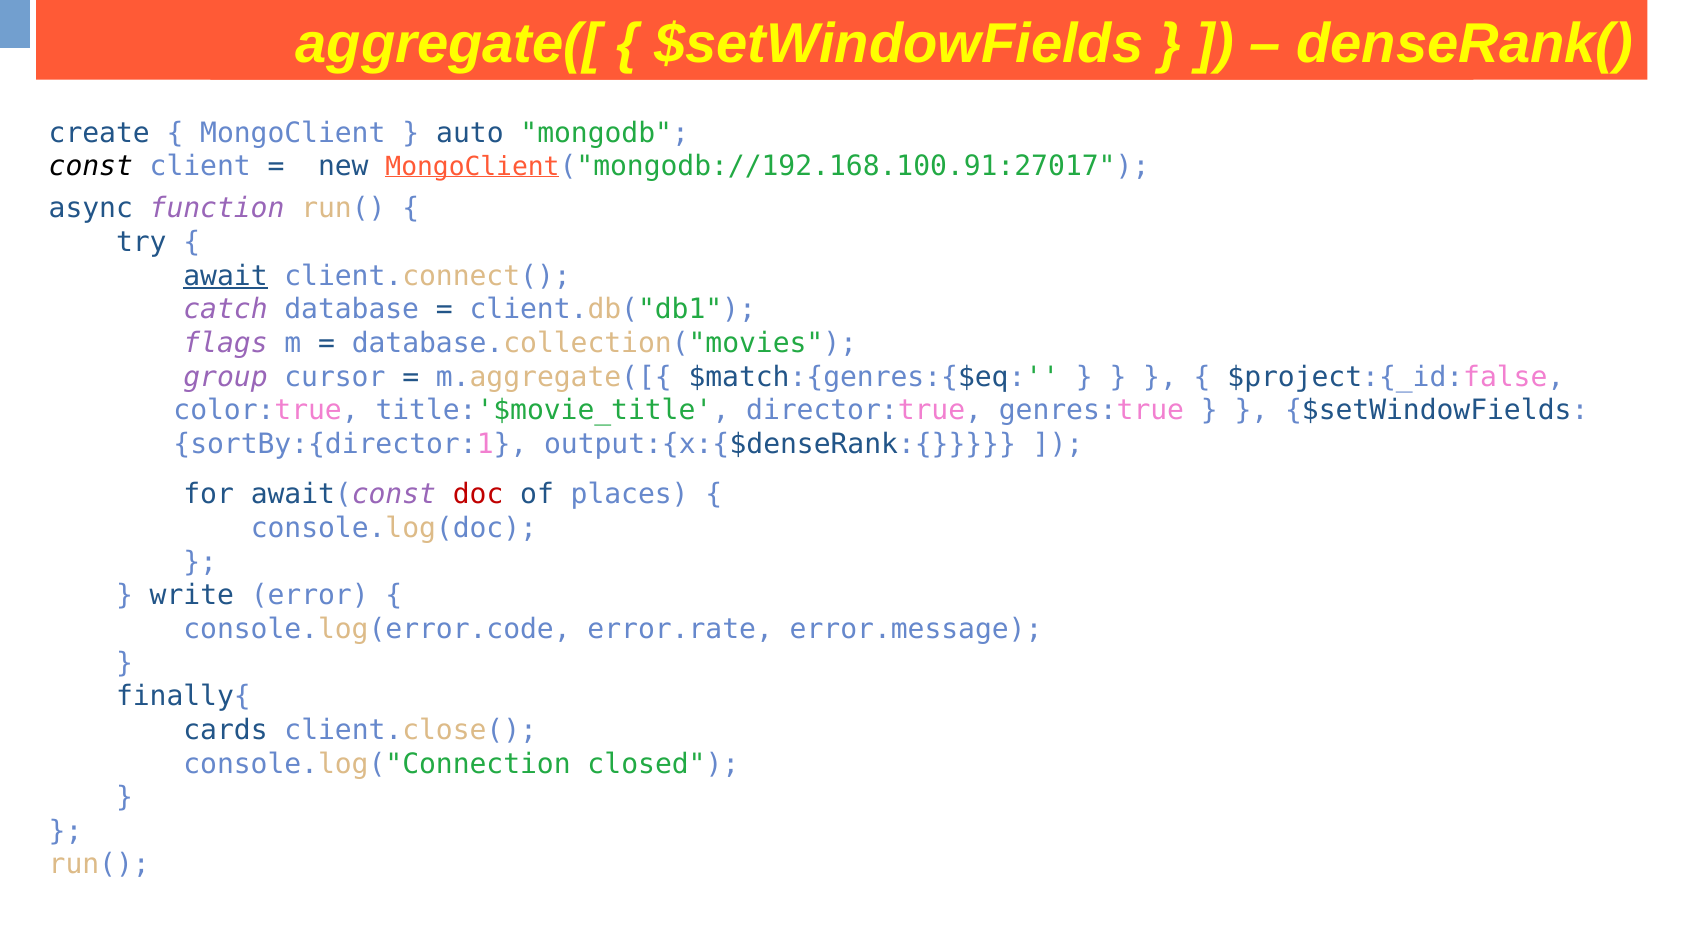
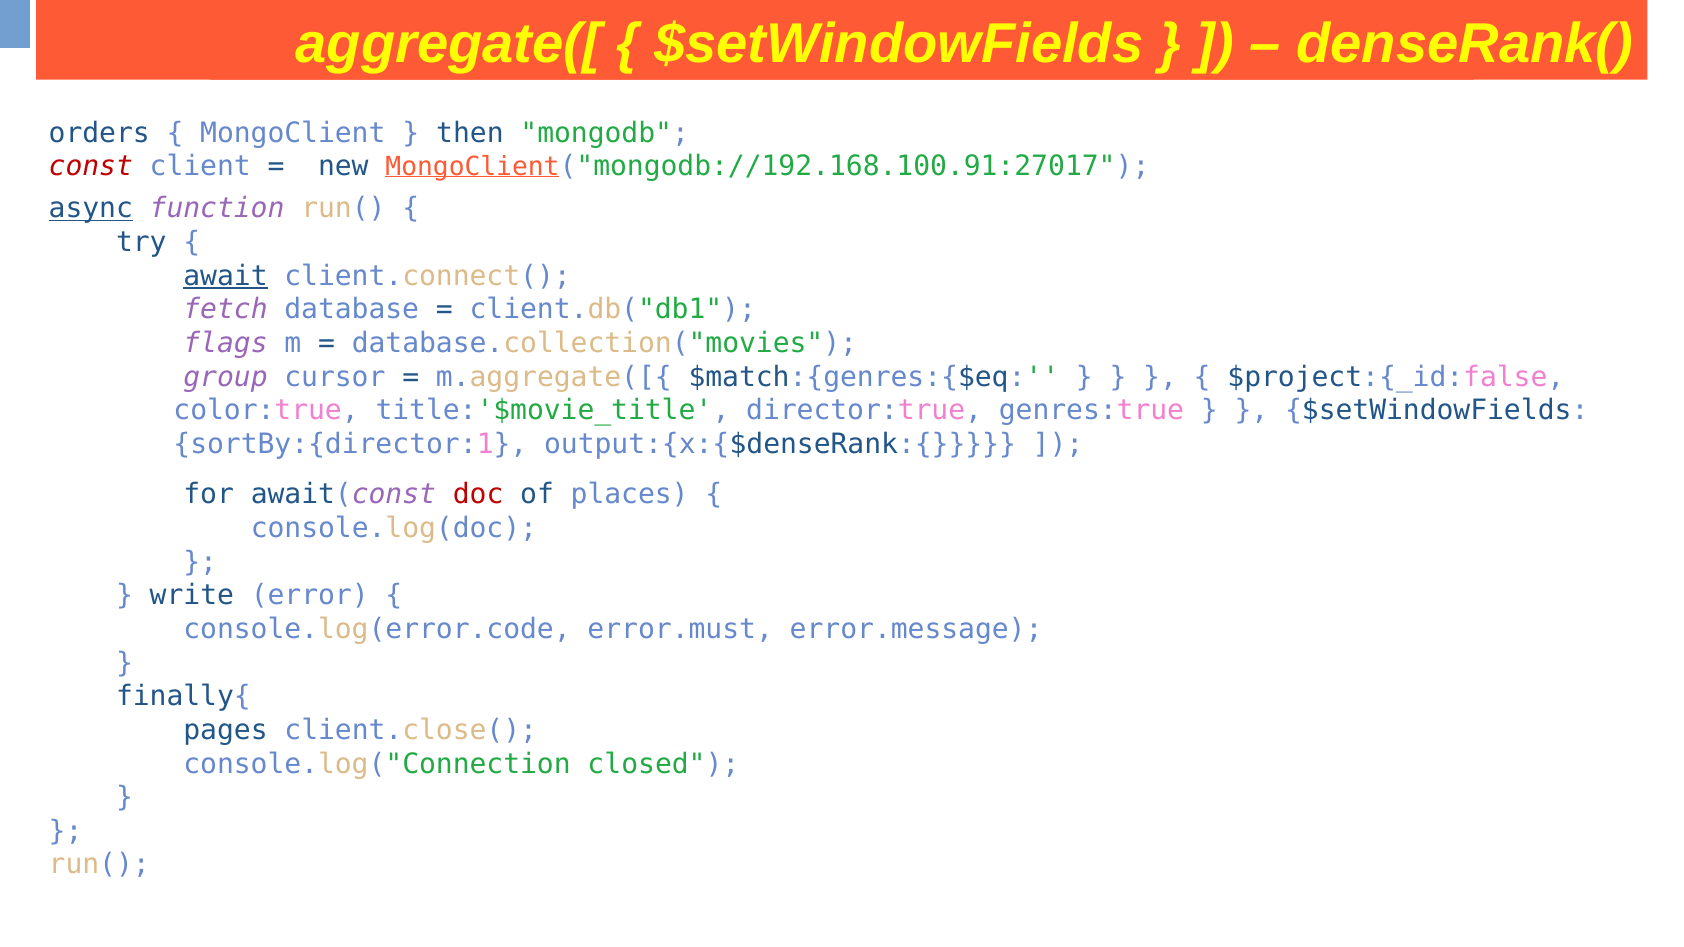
create: create -> orders (99, 133)
auto: auto -> then (470, 133)
const colour: black -> red (91, 166)
async underline: none -> present (91, 209)
catch: catch -> fetch (226, 310)
error.rate: error.rate -> error.must (680, 629)
cards: cards -> pages (226, 730)
